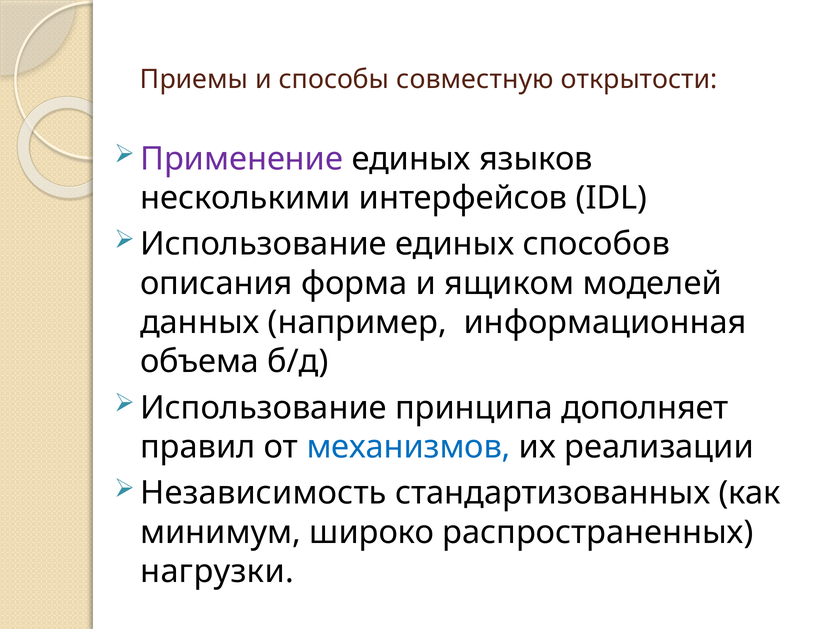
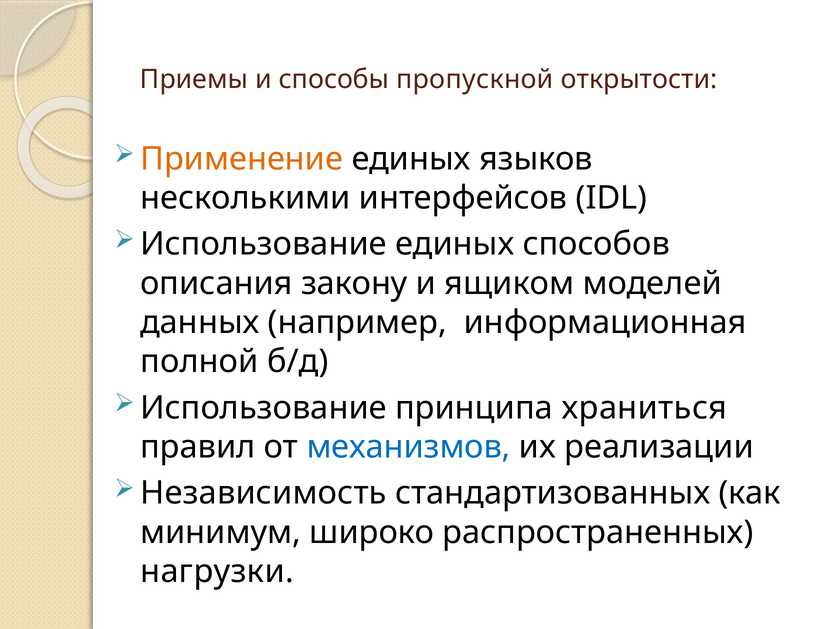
совместную: совместную -> пропускной (475, 79)
Применение colour: purple -> orange (242, 159)
форма: форма -> закону (354, 283)
объема: объема -> полной (199, 362)
дополняет: дополняет -> храниться (645, 408)
